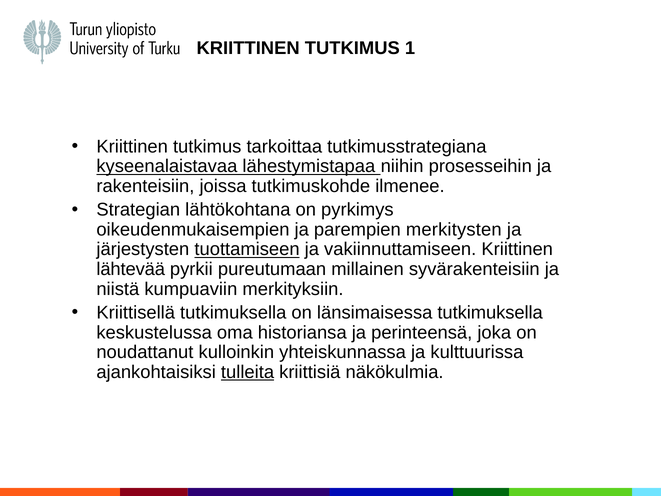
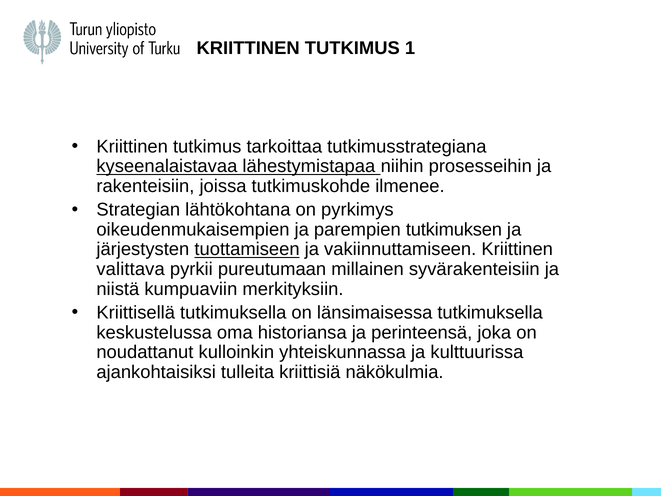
merkitysten: merkitysten -> tutkimuksen (454, 229)
lähtevää: lähtevää -> valittava (131, 269)
tulleita underline: present -> none (248, 372)
